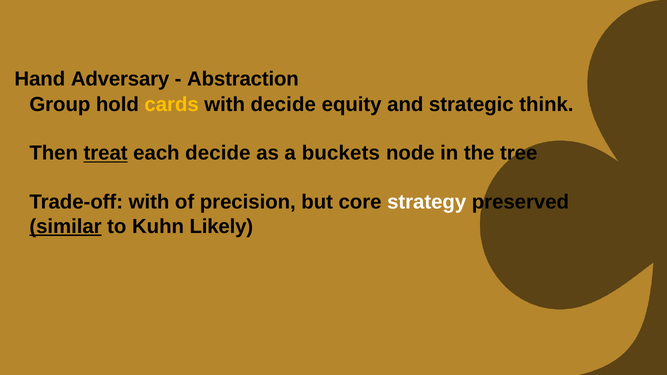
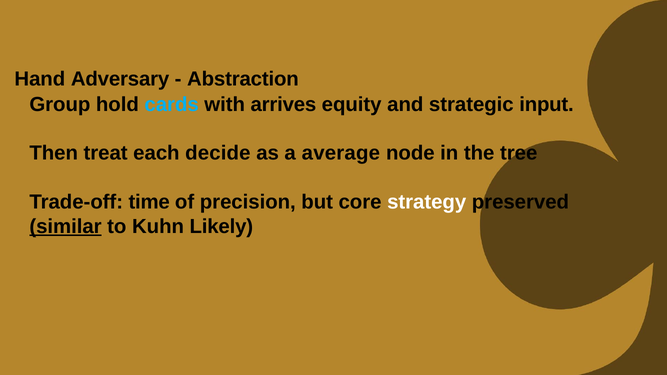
cards colour: yellow -> light blue (172, 104)
with decide: decide -> arrives (283, 104)
think: think -> input (547, 104)
treat underline: present -> none (106, 153)
buckets: buckets -> average (341, 153)
Trade-off with: with -> time (149, 202)
